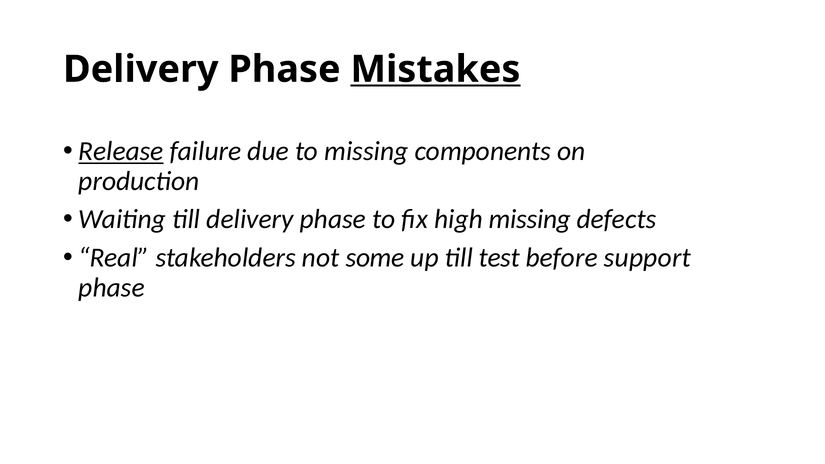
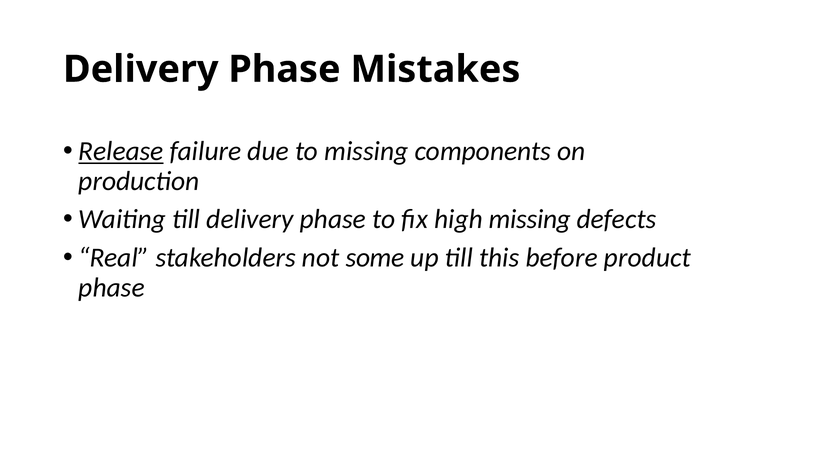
Mistakes underline: present -> none (435, 69)
test: test -> this (499, 258)
support: support -> product (647, 258)
